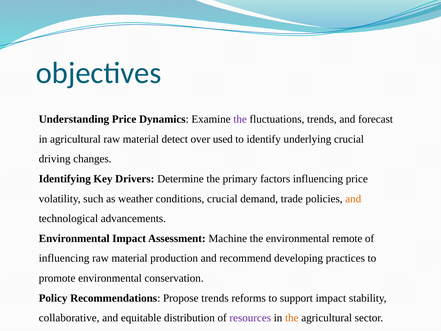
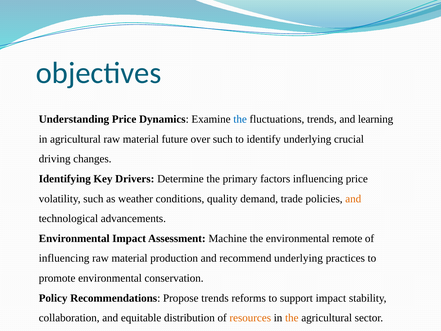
the colour: purple -> blue (240, 119)
forecast: forecast -> learning (376, 119)
detect: detect -> future (175, 139)
over used: used -> such (223, 139)
conditions crucial: crucial -> quality (222, 199)
recommend developing: developing -> underlying (299, 258)
collaborative: collaborative -> collaboration (69, 318)
resources colour: purple -> orange (250, 318)
